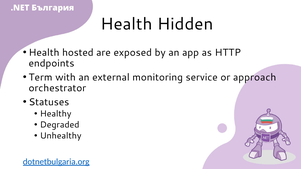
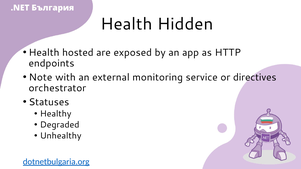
Term: Term -> Note (41, 77)
approach: approach -> directives (255, 77)
